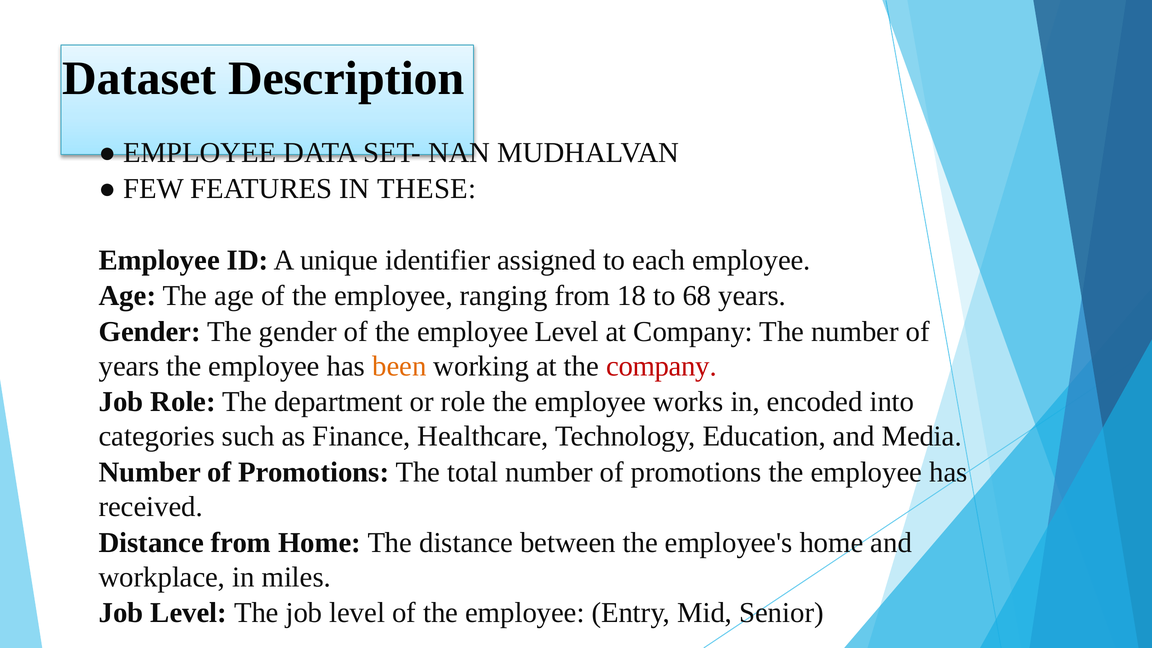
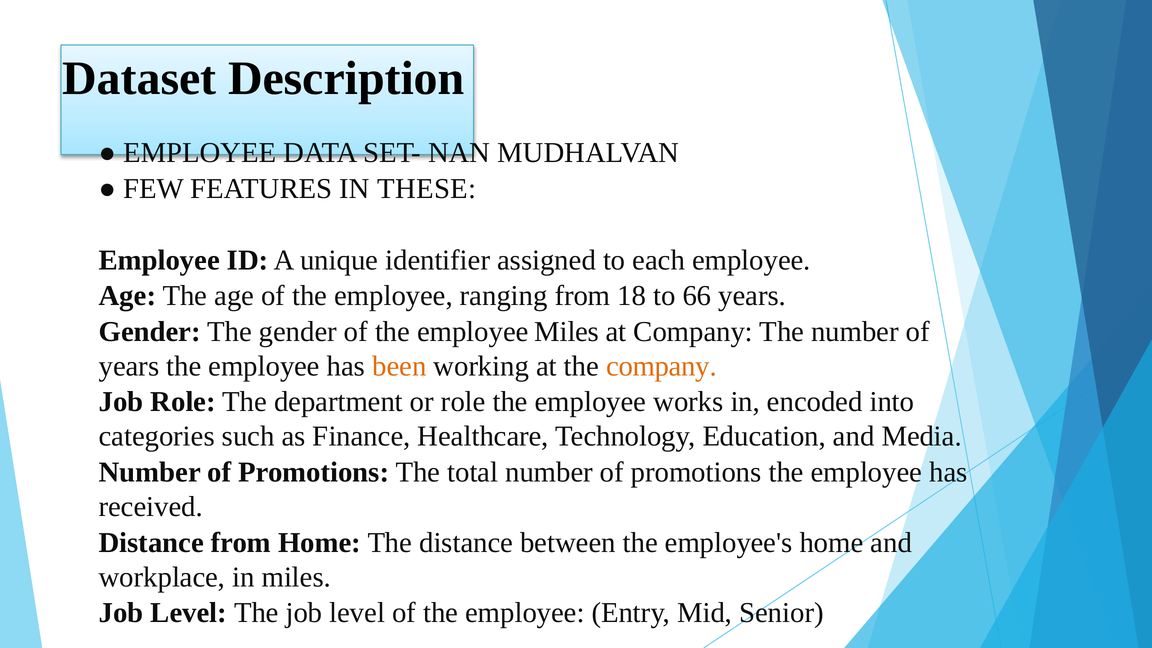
68: 68 -> 66 (697, 296)
employee Level: Level -> Miles (567, 332)
company colour: red -> orange (661, 366)
